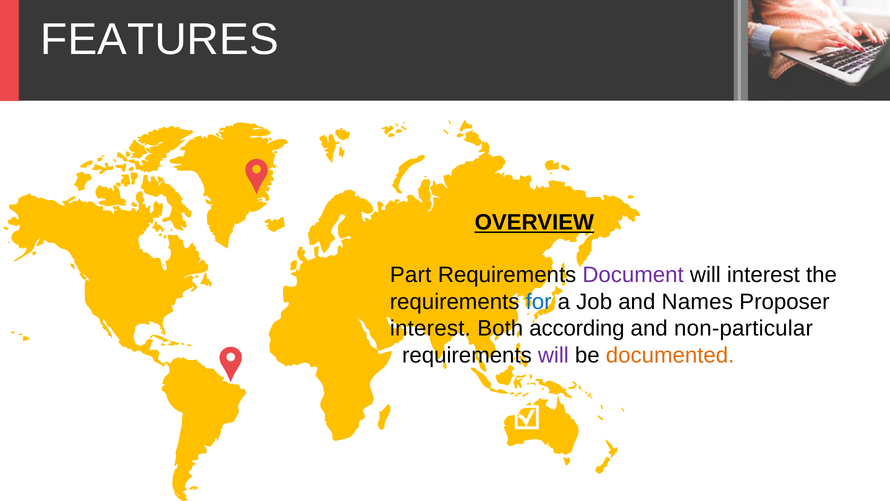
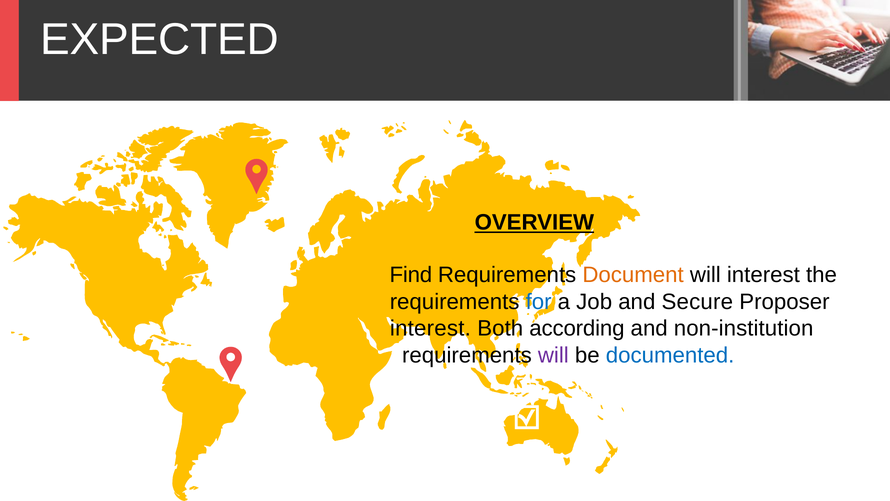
FEATURES: FEATURES -> EXPECTED (160, 39)
Part: Part -> Find (411, 275)
Document colour: purple -> orange (633, 275)
Names: Names -> Secure (697, 302)
non-particular: non-particular -> non-institution (744, 328)
documented colour: orange -> blue (670, 355)
